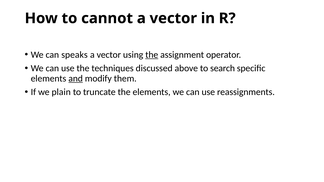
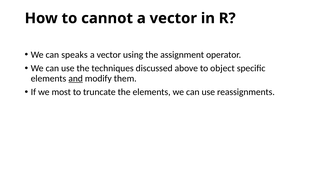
the underline: present -> none (152, 55)
search: search -> object (222, 68)
plain: plain -> most (61, 92)
